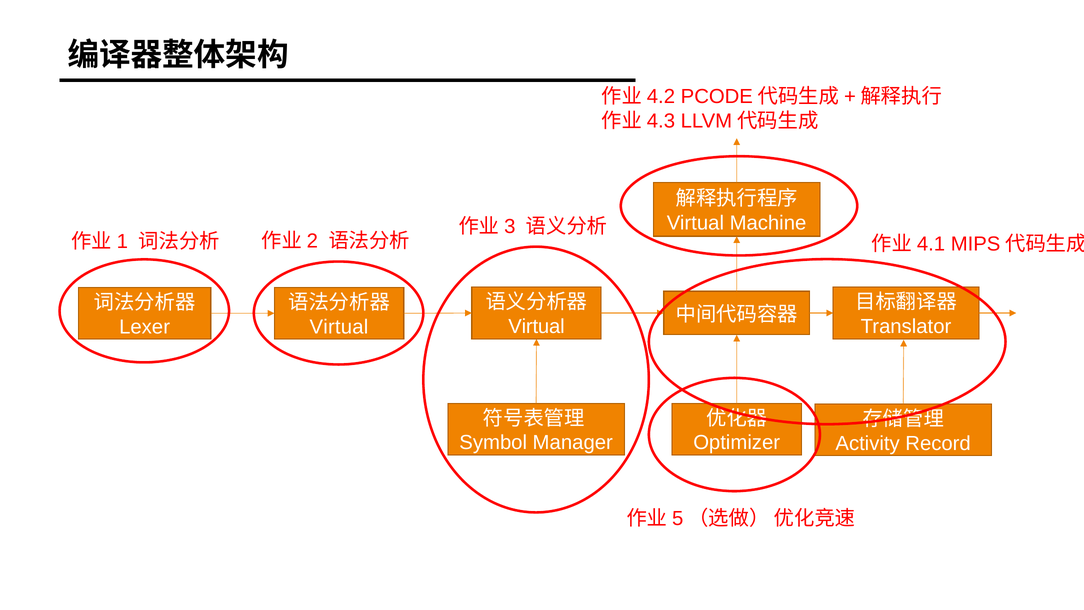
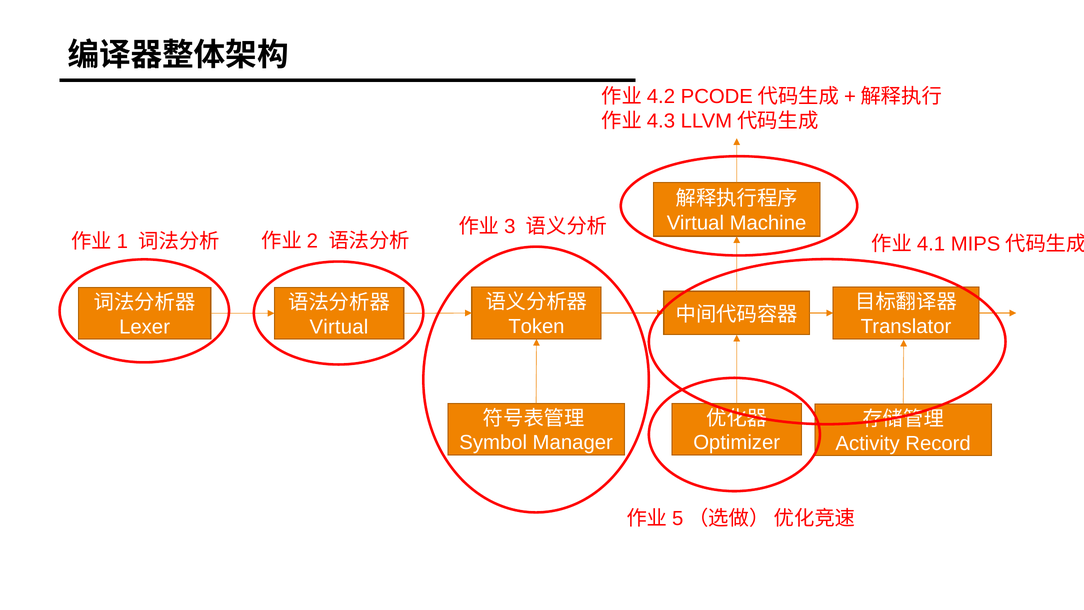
Virtual: Virtual -> Token (536, 326)
